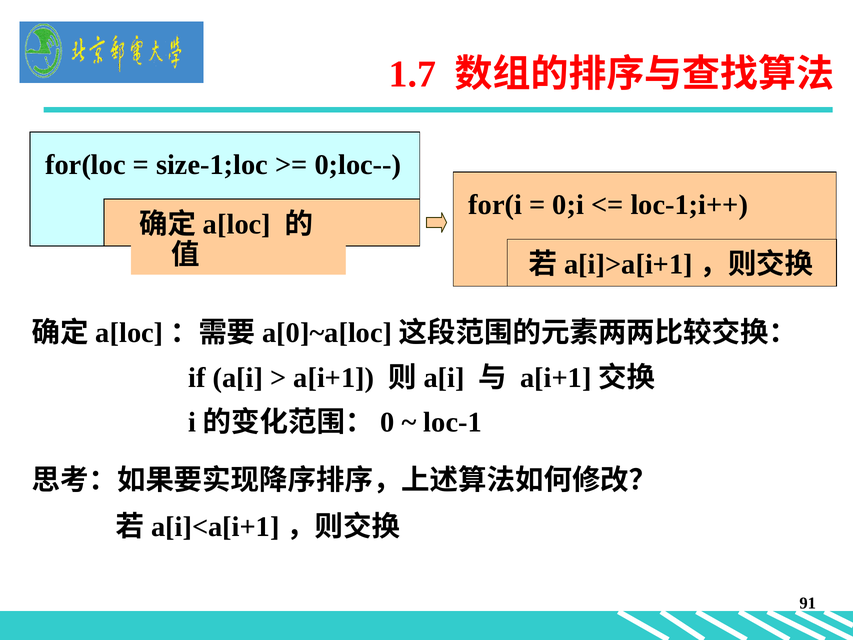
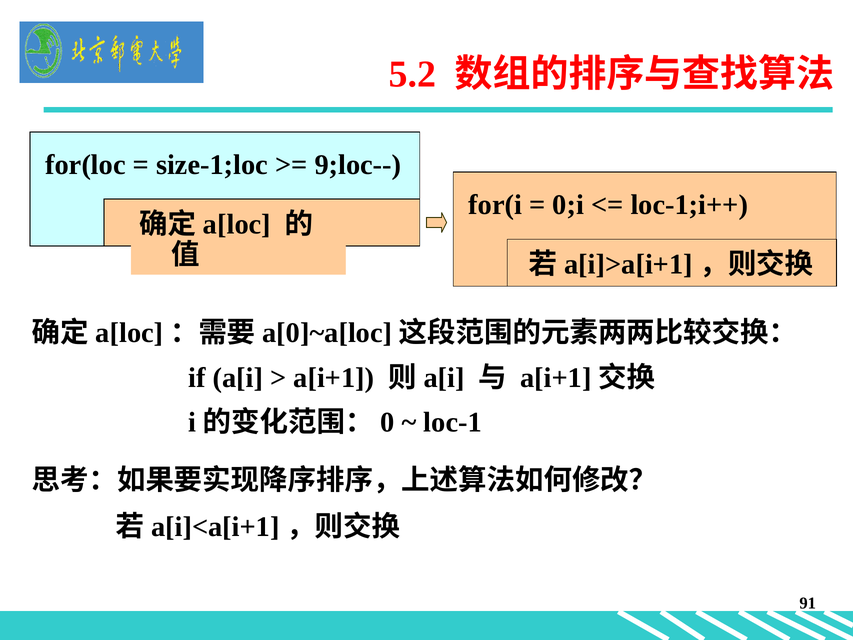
1.7: 1.7 -> 5.2 (413, 74)
0;loc--: 0;loc-- -> 9;loc-- (358, 165)
